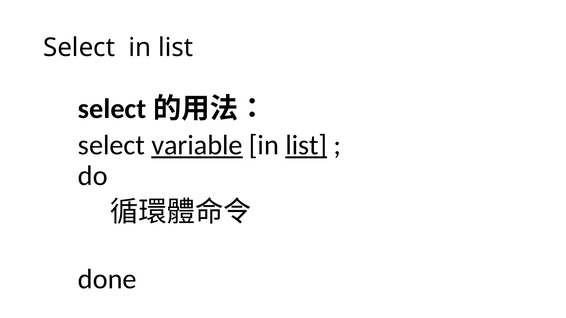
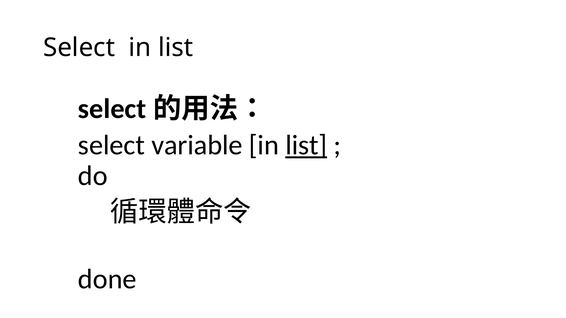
variable underline: present -> none (197, 145)
